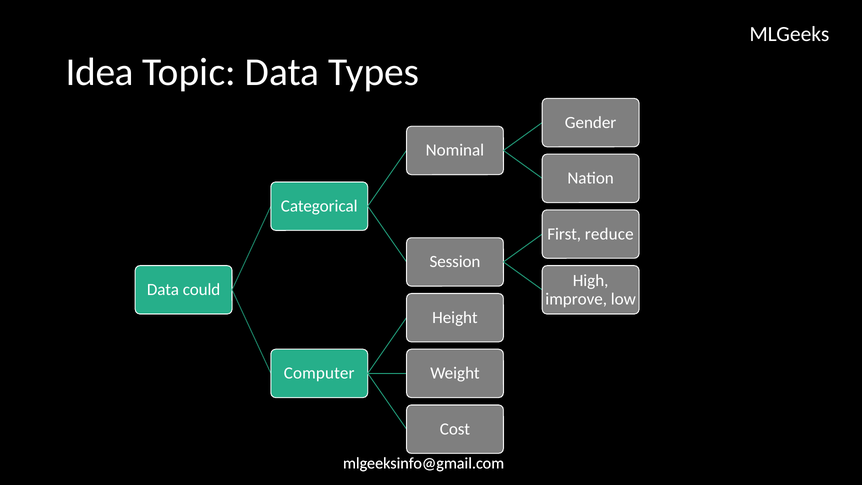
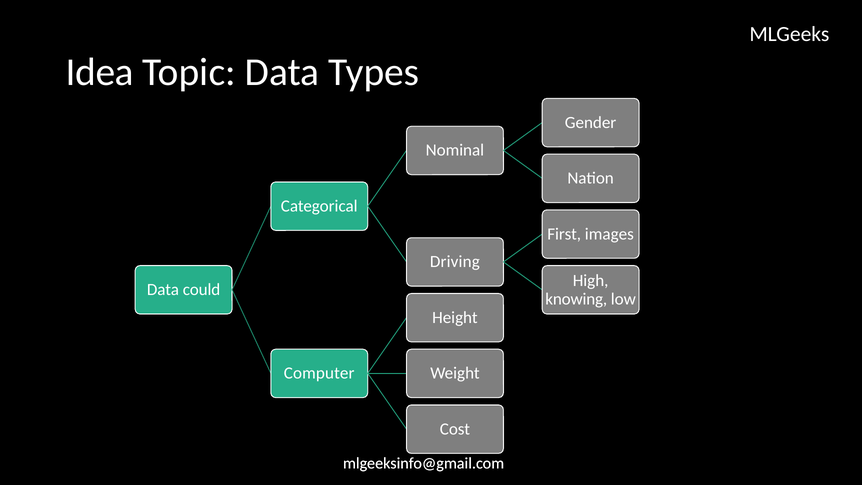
reduce: reduce -> images (609, 234)
Session: Session -> Driving (455, 262)
improve: improve -> knowing (576, 299)
